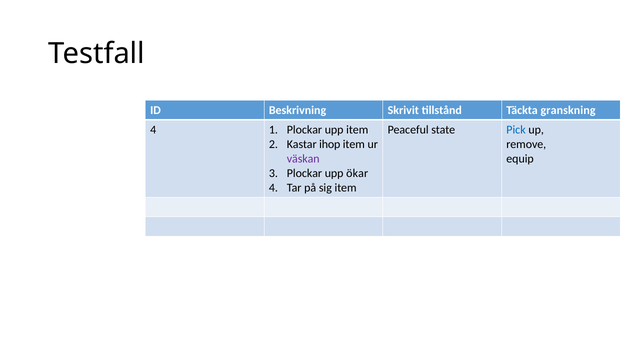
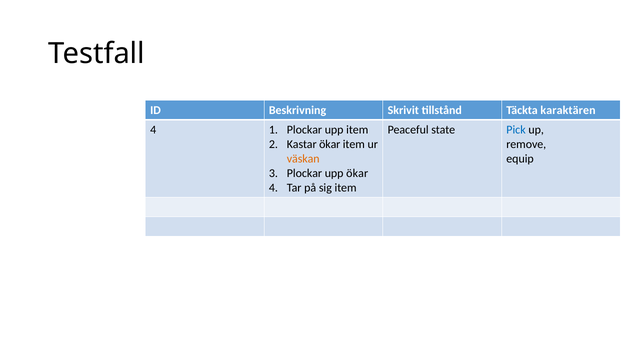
granskning: granskning -> karaktären (568, 110)
Kastar ihop: ihop -> ökar (330, 144)
väskan colour: purple -> orange (303, 159)
